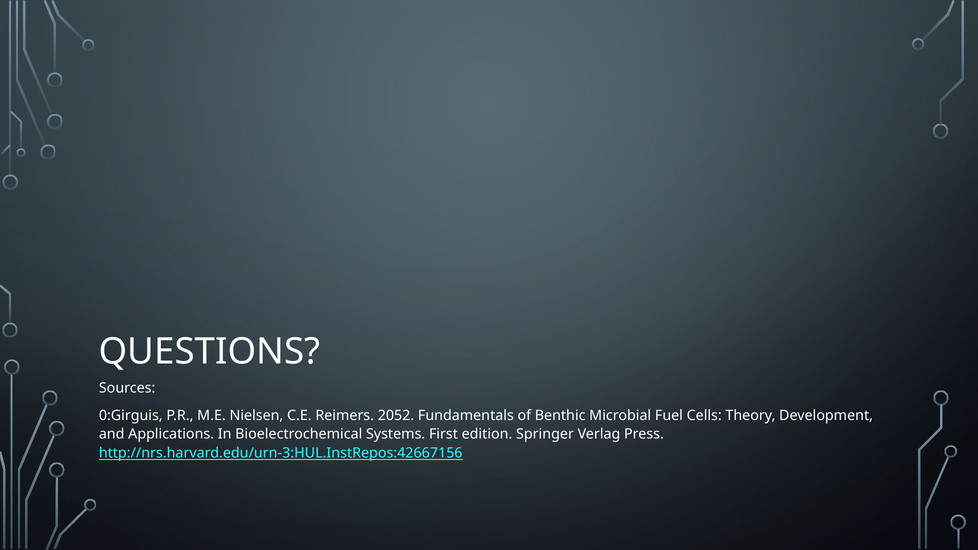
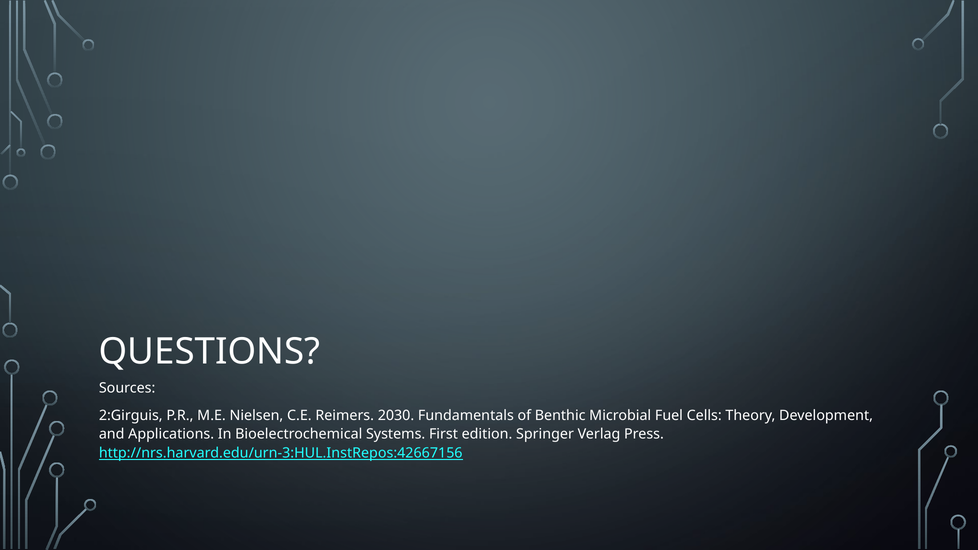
0:Girguis: 0:Girguis -> 2:Girguis (131, 416)
2052: 2052 -> 2030 (396, 416)
